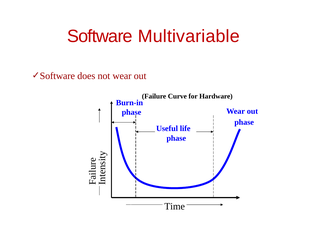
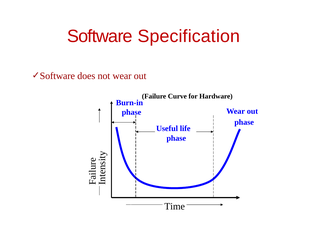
Multivariable: Multivariable -> Specification (189, 36)
